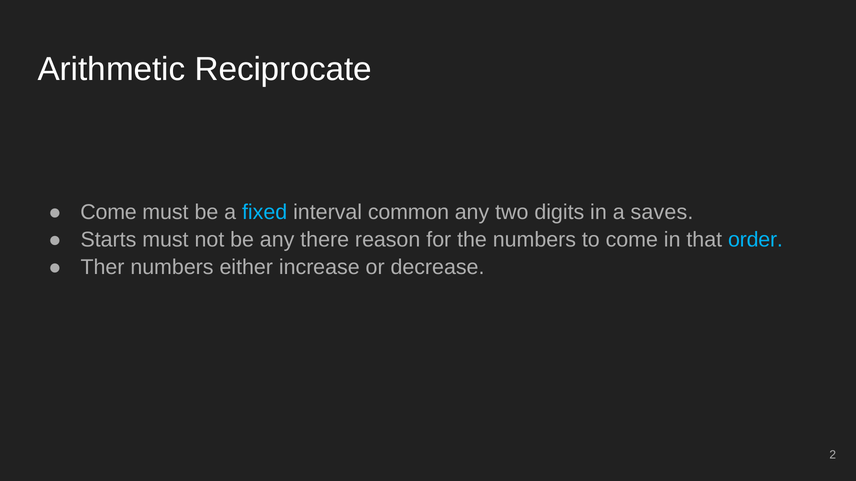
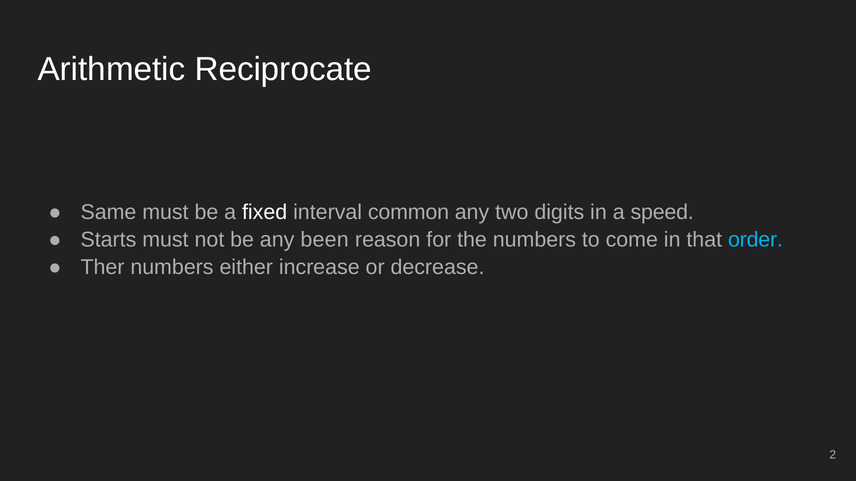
Come: Come -> Same (108, 212)
fixed colour: light blue -> white (265, 212)
saves: saves -> speed (662, 212)
there: there -> been (325, 240)
